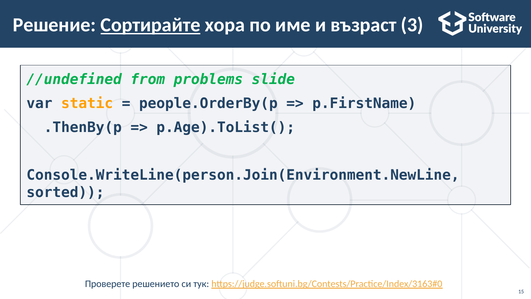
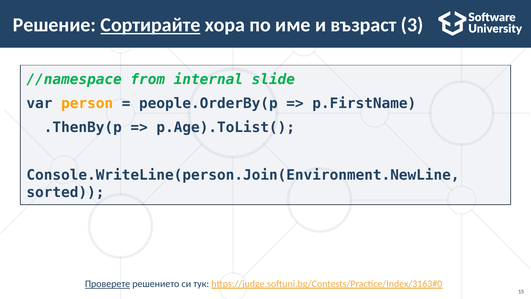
//undefined: //undefined -> //namespace (74, 79)
problems: problems -> internal (208, 79)
static: static -> person (87, 103)
Проверете underline: none -> present (108, 284)
